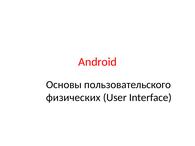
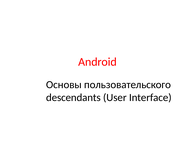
физических: физических -> descendants (73, 98)
